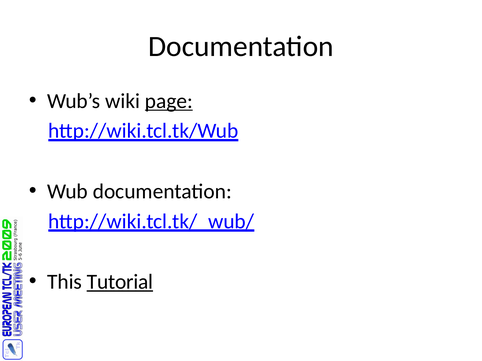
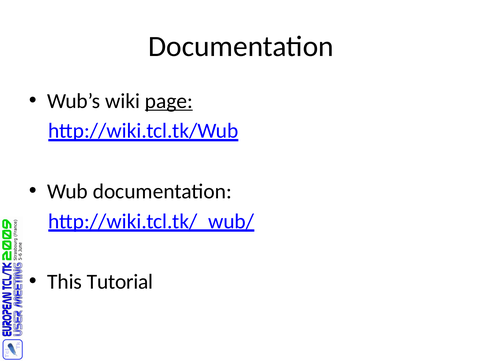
Tutorial underline: present -> none (120, 282)
